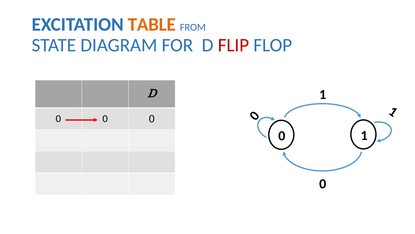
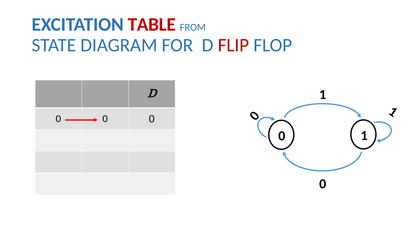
TABLE colour: orange -> red (152, 25)
